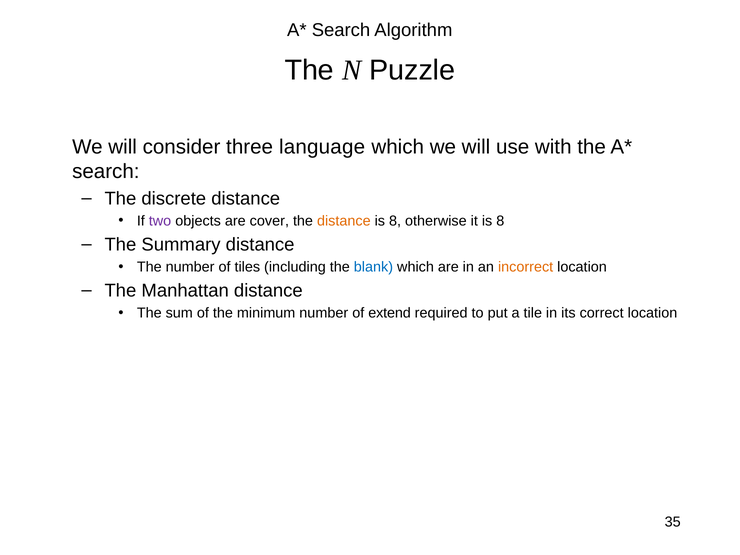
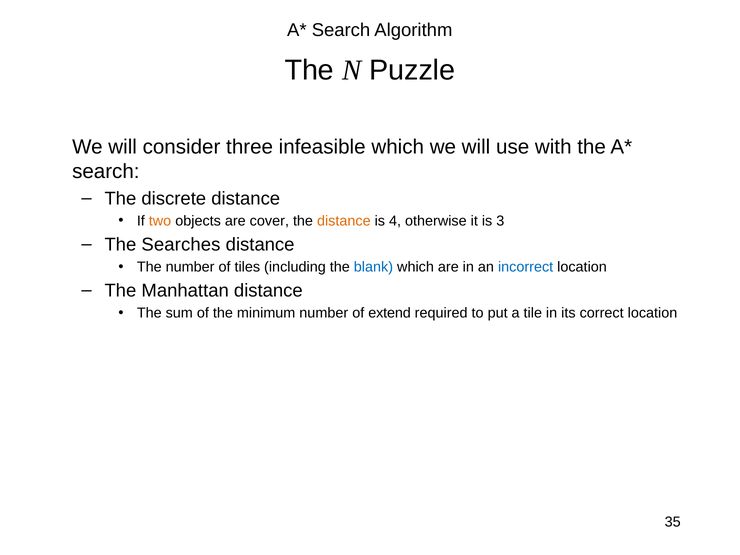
language: language -> infeasible (322, 147)
two colour: purple -> orange (160, 221)
8: 8 -> 4 (395, 221)
it is 8: 8 -> 3 (500, 221)
Summary: Summary -> Searches (181, 245)
incorrect colour: orange -> blue (526, 267)
